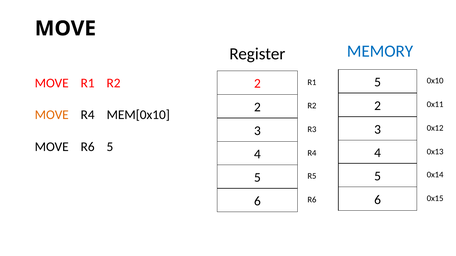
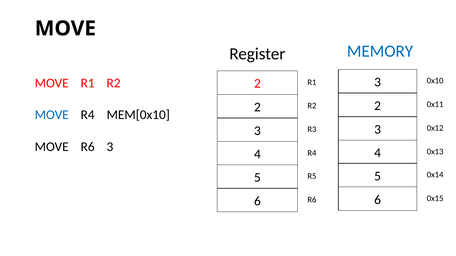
R2 5: 5 -> 3 (378, 82)
MOVE colour: orange -> blue (52, 115)
R6 5: 5 -> 3 (110, 147)
